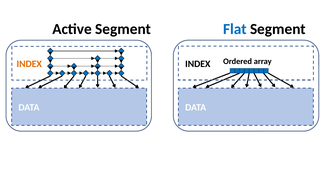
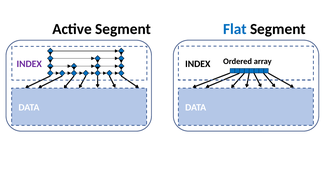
INDEX colour: orange -> purple (29, 64)
